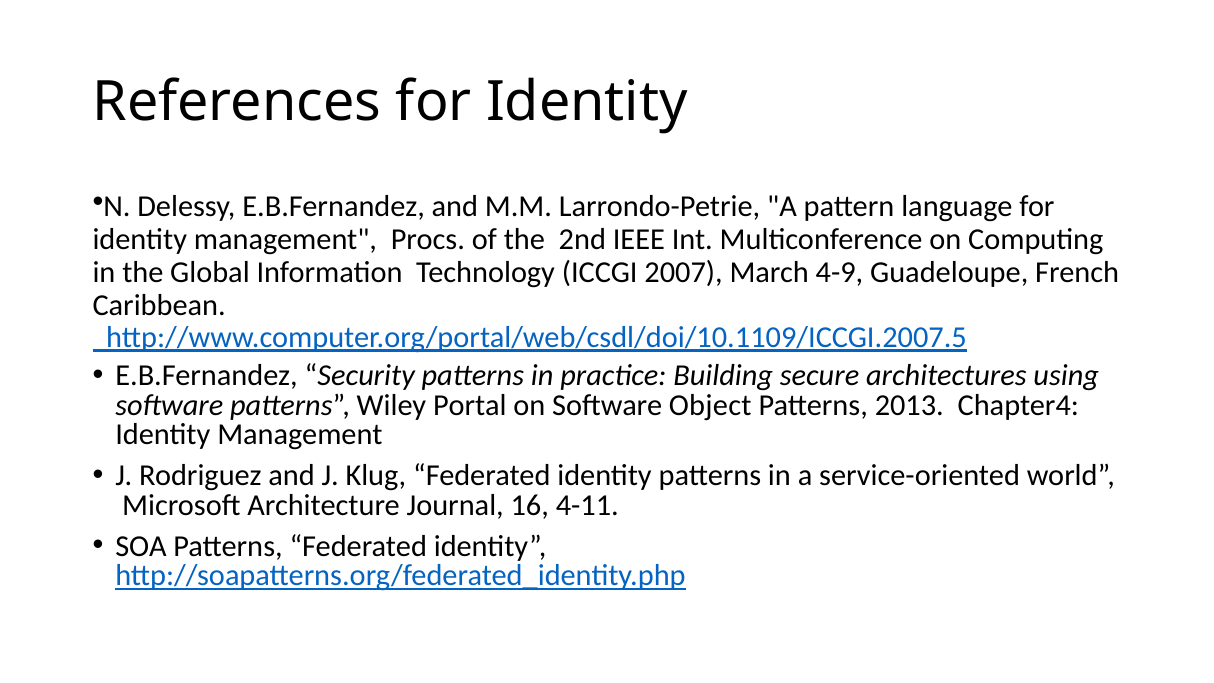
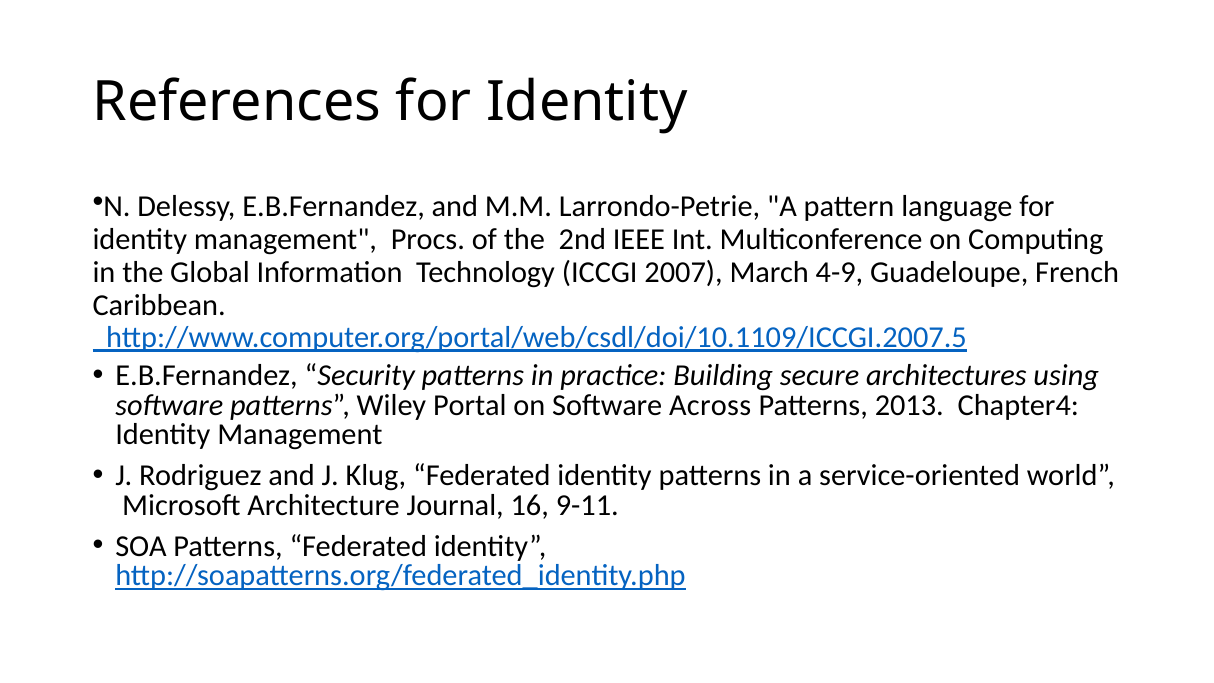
Object: Object -> Across (710, 405)
4-11: 4-11 -> 9-11 (587, 505)
